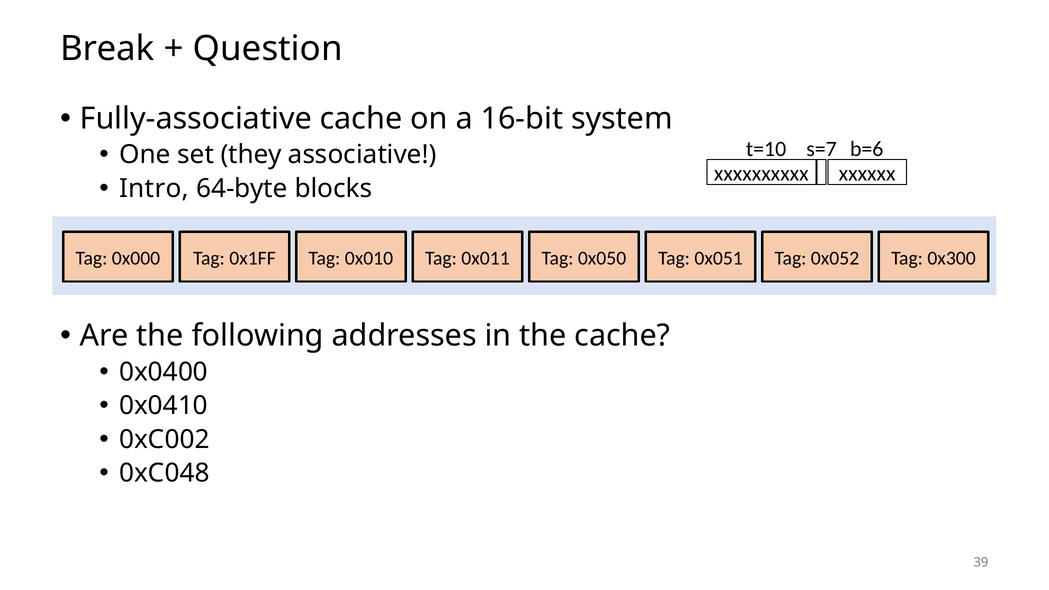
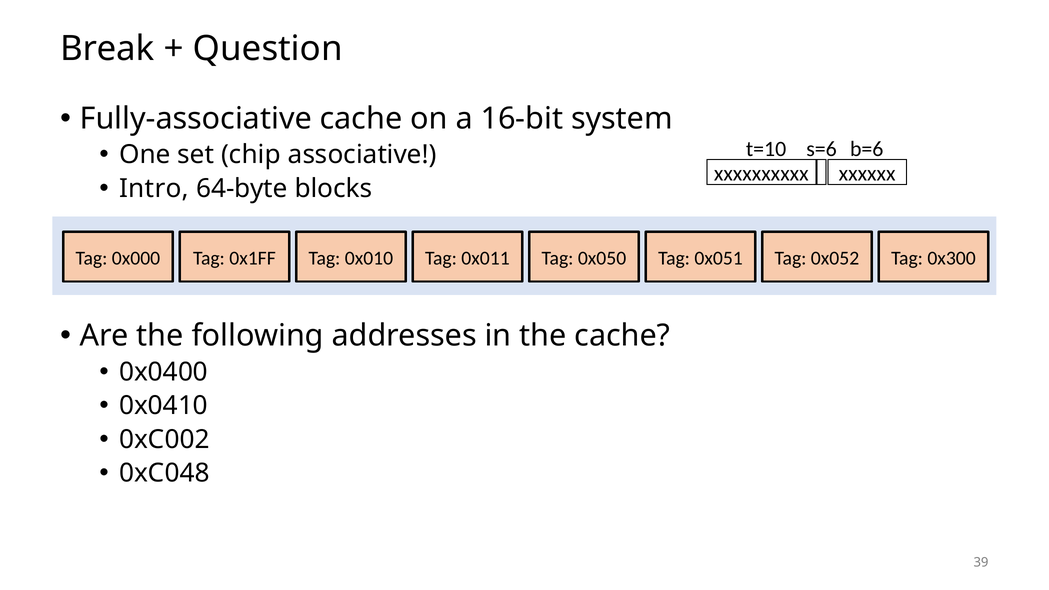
s=7: s=7 -> s=6 (822, 149)
they: they -> chip (251, 155)
